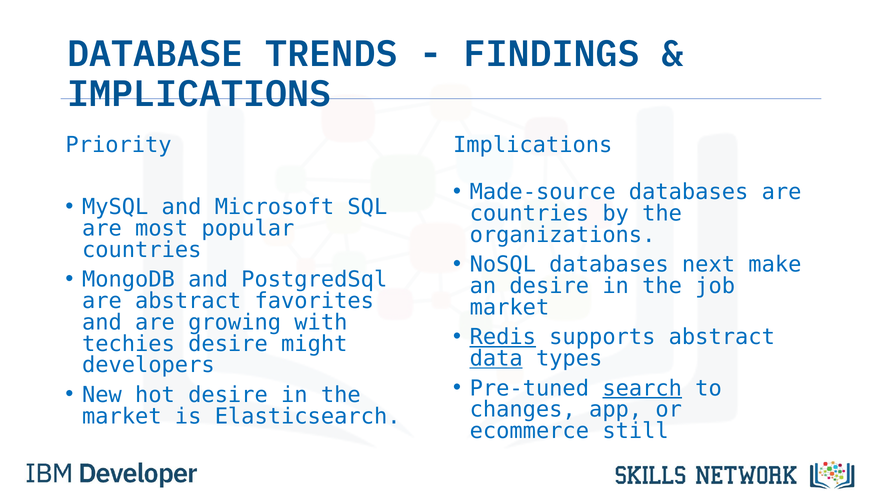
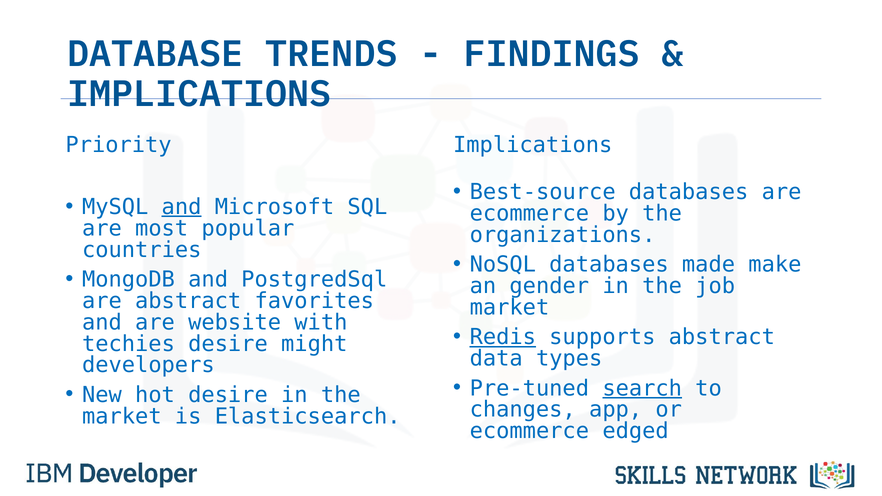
Made-source: Made-source -> Best-source (543, 192)
and underline: none -> present (182, 207)
countries: countries -> ecommerce (529, 214)
next: next -> made (709, 265)
an desire: desire -> gender (549, 286)
growing: growing -> website (235, 322)
data underline: present -> none (496, 359)
still: still -> edged (636, 431)
